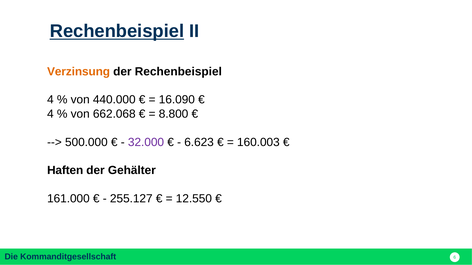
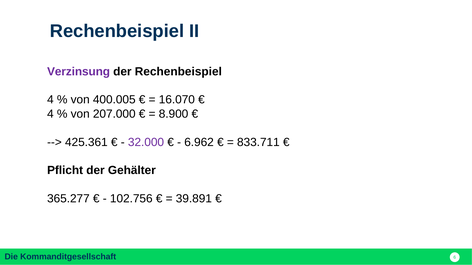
Rechenbeispiel underline: present -> none (117, 31)
Verzinsung colour: orange -> purple (79, 72)
440.000: 440.000 -> 400.005 (114, 100)
16.090: 16.090 -> 16.070 (177, 100)
662.068: 662.068 -> 207.000 (114, 114)
8.800: 8.800 -> 8.900 (174, 114)
500.000: 500.000 -> 425.361 (86, 142)
6.623: 6.623 -> 6.962 (199, 142)
160.003: 160.003 -> 833.711 (258, 142)
Haften: Haften -> Pflicht (65, 171)
161.000: 161.000 -> 365.277 (68, 199)
255.127: 255.127 -> 102.756 (131, 199)
12.550: 12.550 -> 39.891 (194, 199)
